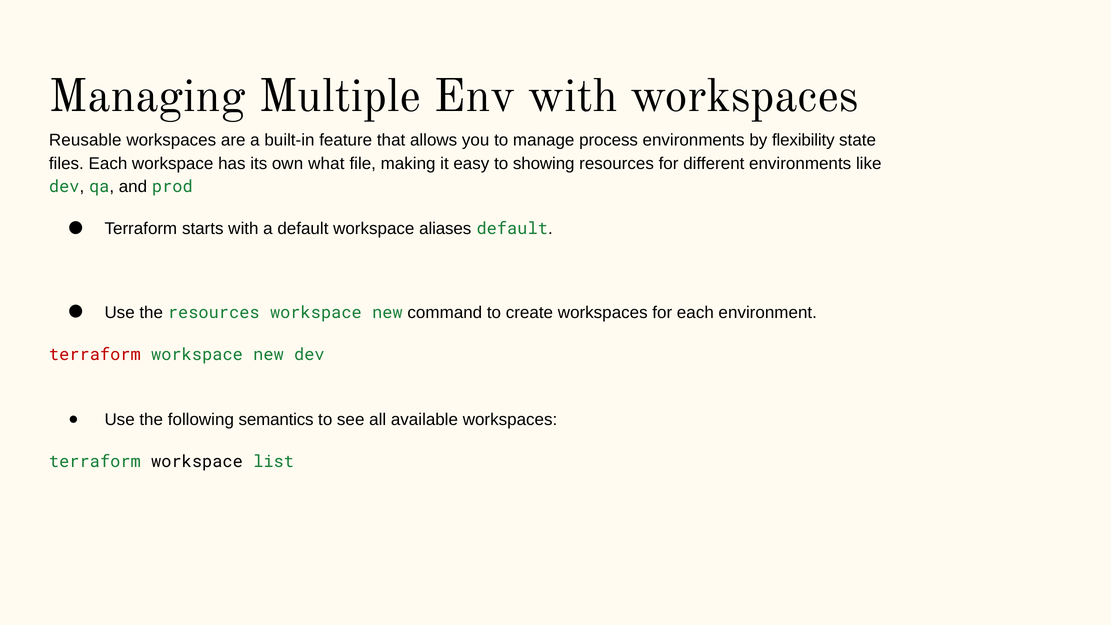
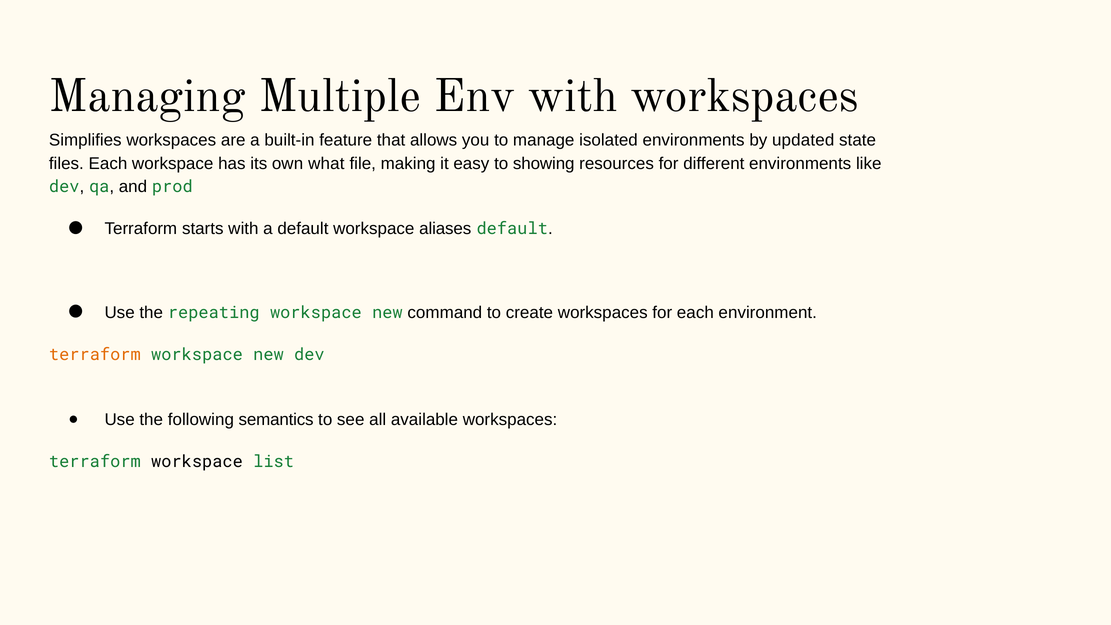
Reusable: Reusable -> Simplifies (85, 140)
process: process -> isolated (608, 140)
flexibility: flexibility -> updated (803, 140)
the resources: resources -> repeating (214, 313)
terraform colour: red -> orange (95, 354)
